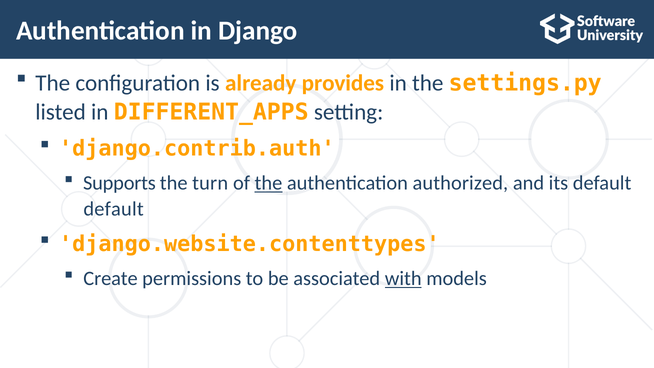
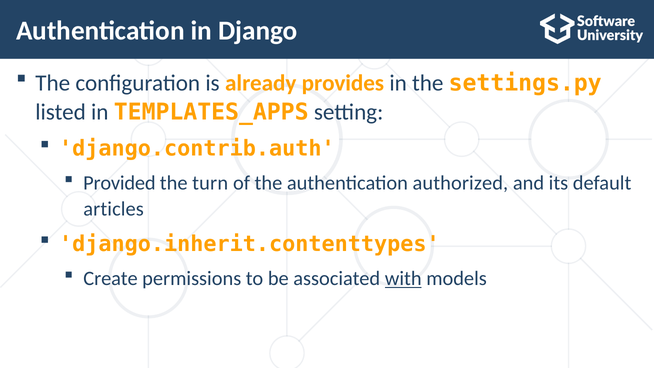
DIFFERENT_APPS: DIFFERENT_APPS -> TEMPLATES_APPS (211, 112)
Supports: Supports -> Provided (119, 183)
the underline: present -> none (268, 183)
default: default -> articles (114, 209)
django.website.contenttypes: django.website.contenttypes -> django.inherit.contenttypes (249, 244)
